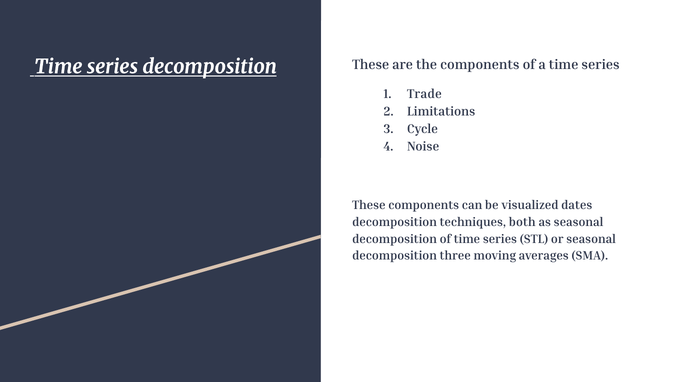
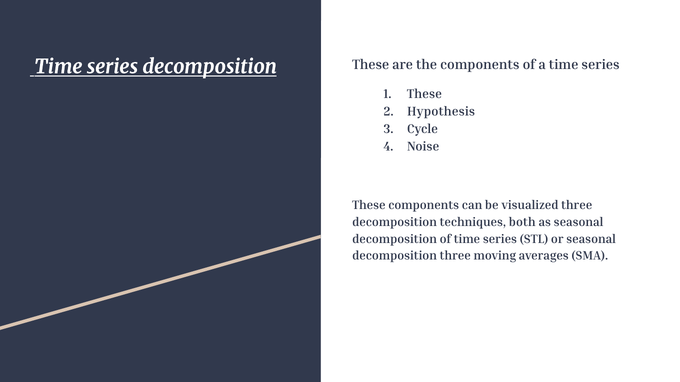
Trade: Trade -> These (424, 94)
Limitations: Limitations -> Hypothesis (441, 112)
visualized dates: dates -> three (577, 206)
